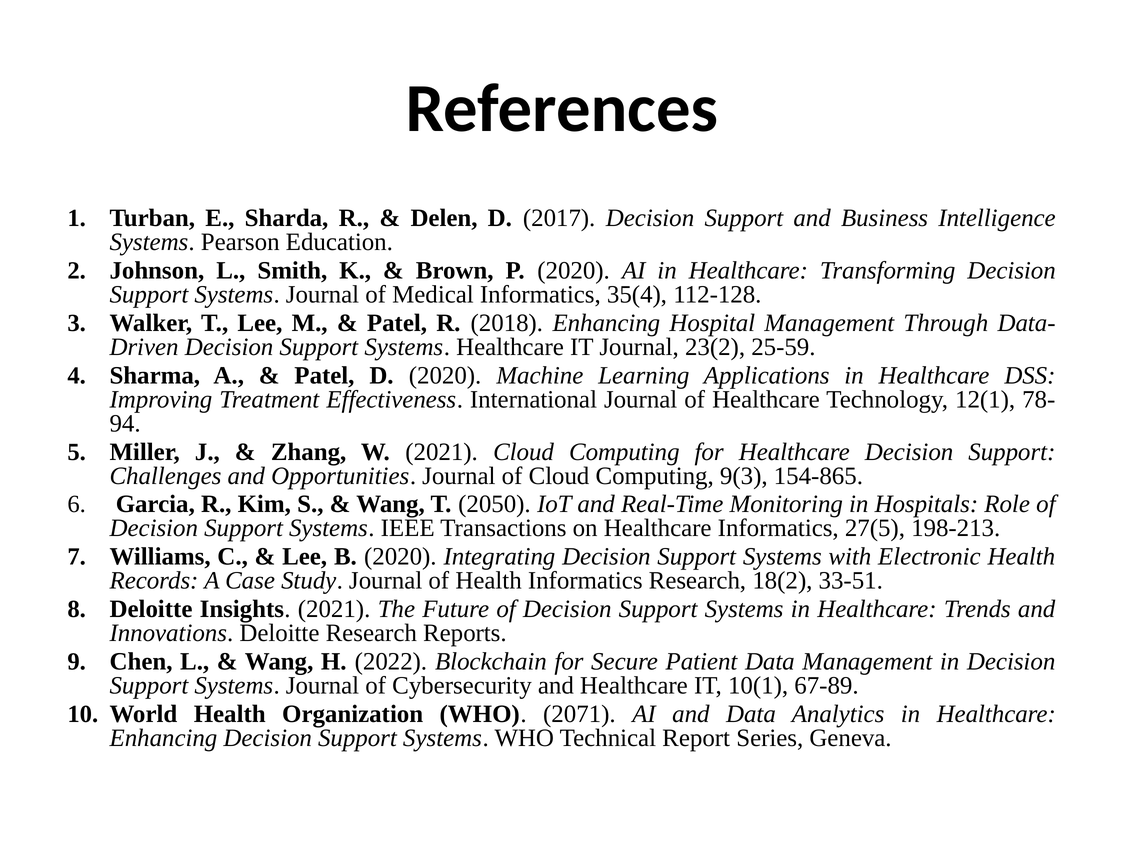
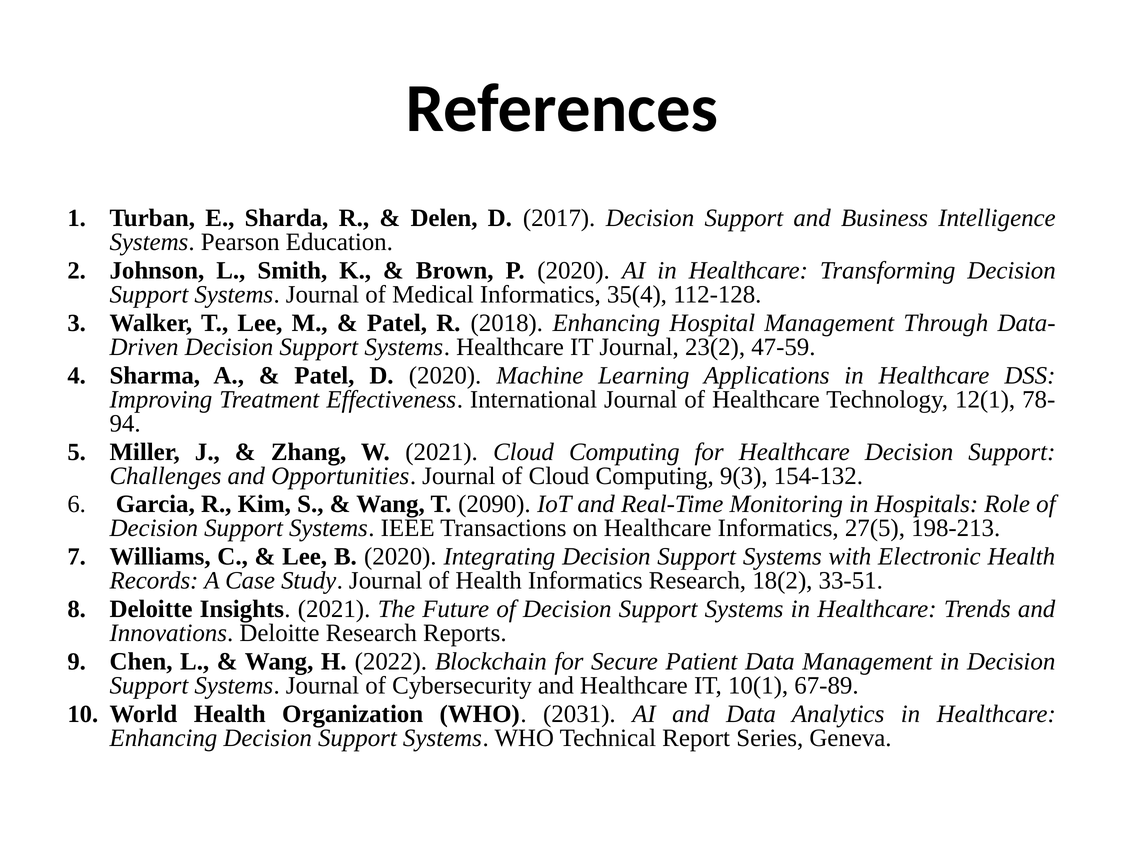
25-59: 25-59 -> 47-59 (783, 347)
154-865: 154-865 -> 154-132 (818, 476)
2050: 2050 -> 2090 (494, 504)
2071: 2071 -> 2031 (579, 714)
